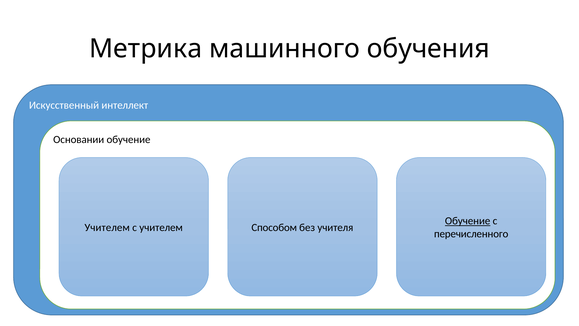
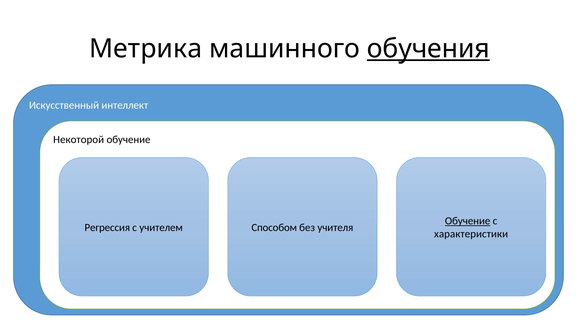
обучения underline: none -> present (428, 49)
Основании: Основании -> Некоторой (79, 139)
Учителем: Учителем -> Регрессия (107, 227)
перечисленного: перечисленного -> характеристики (471, 234)
